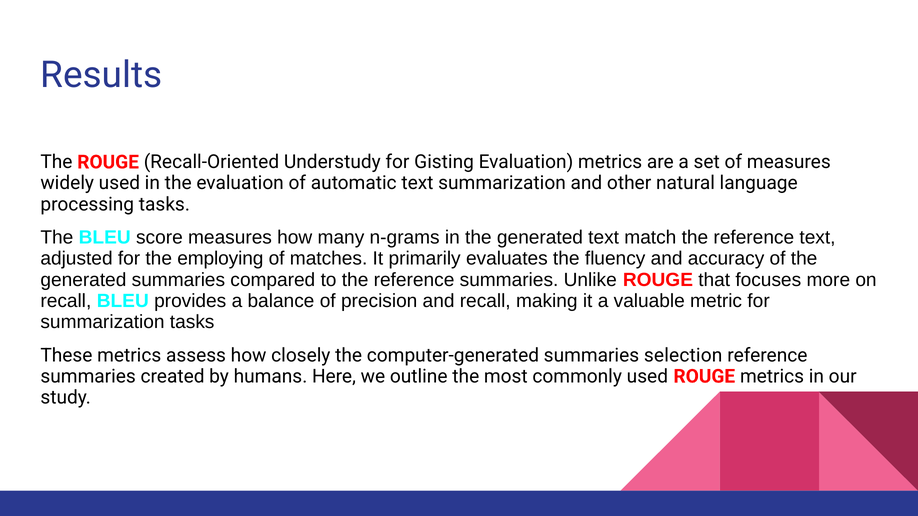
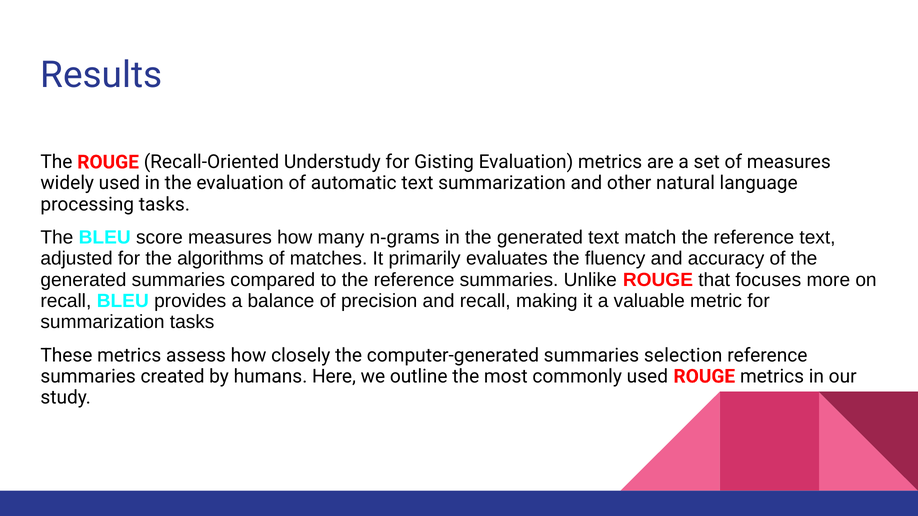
employing: employing -> algorithms (220, 259)
